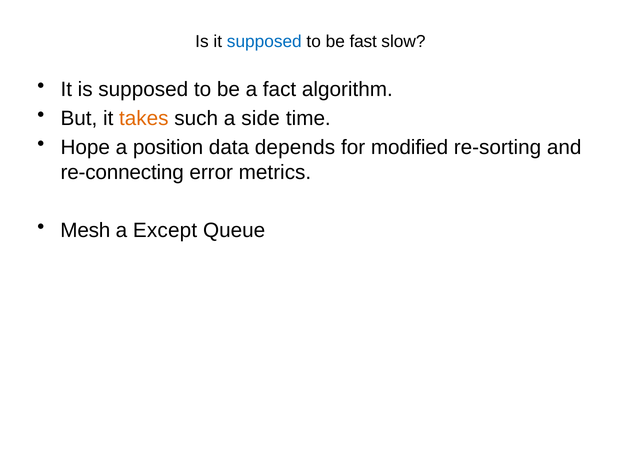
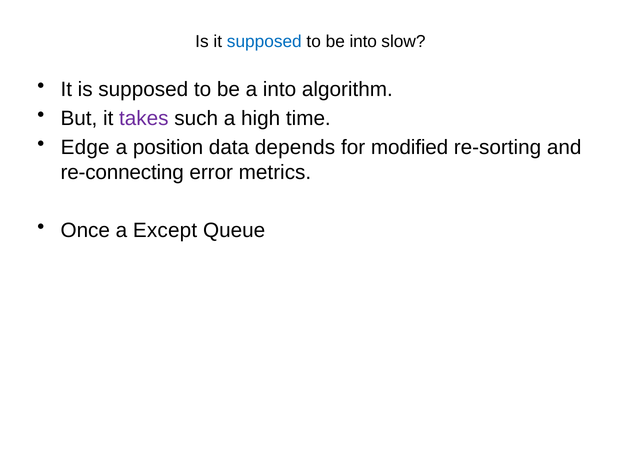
be fast: fast -> into (363, 42)
a fact: fact -> into (280, 89)
takes colour: orange -> purple (144, 118)
side: side -> high (261, 118)
Hope: Hope -> Edge (85, 147)
Mesh: Mesh -> Once (85, 230)
